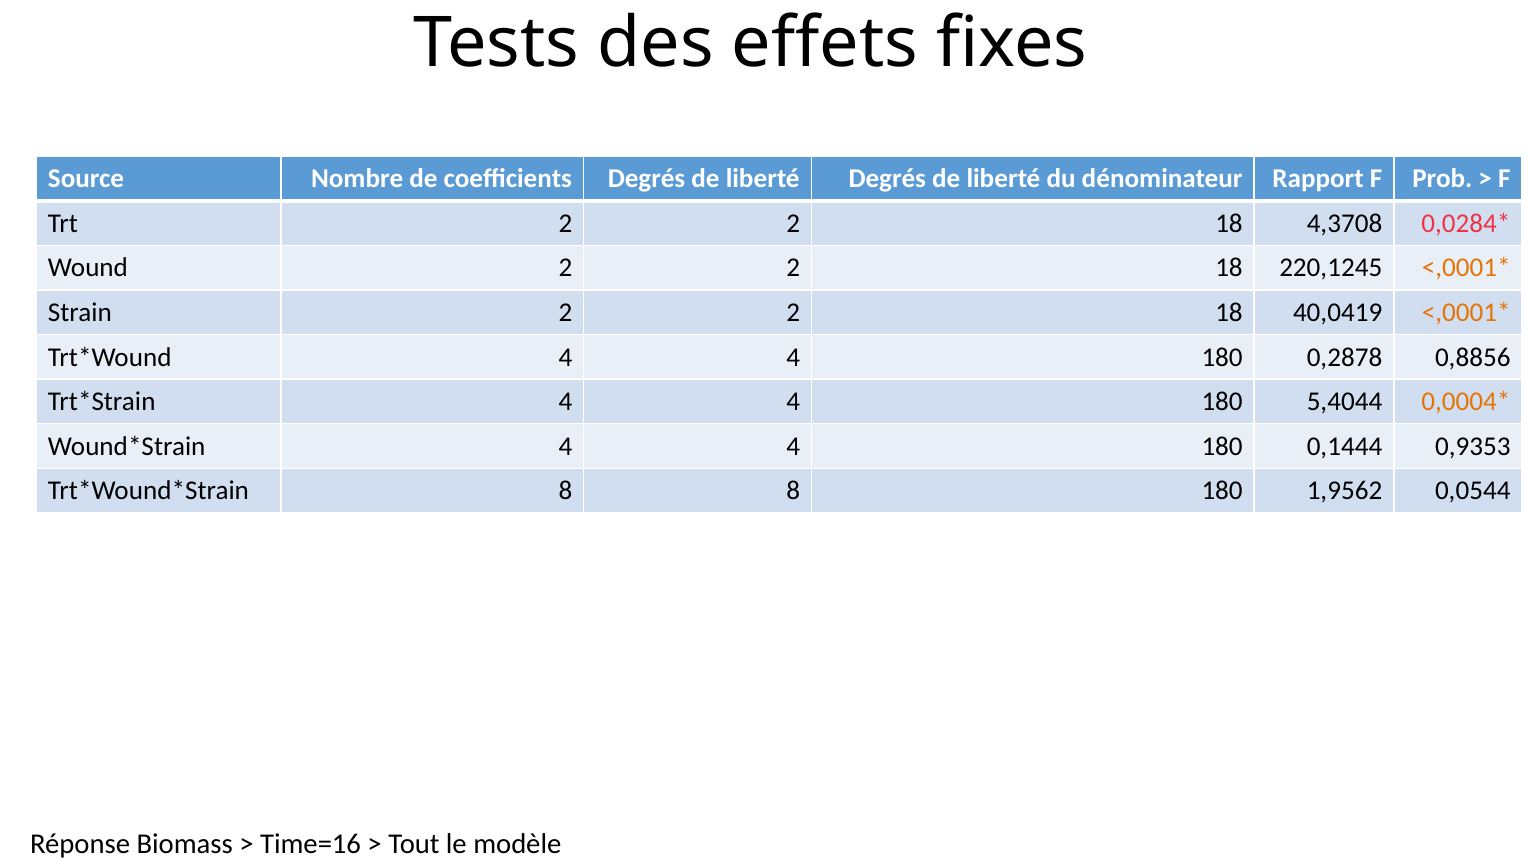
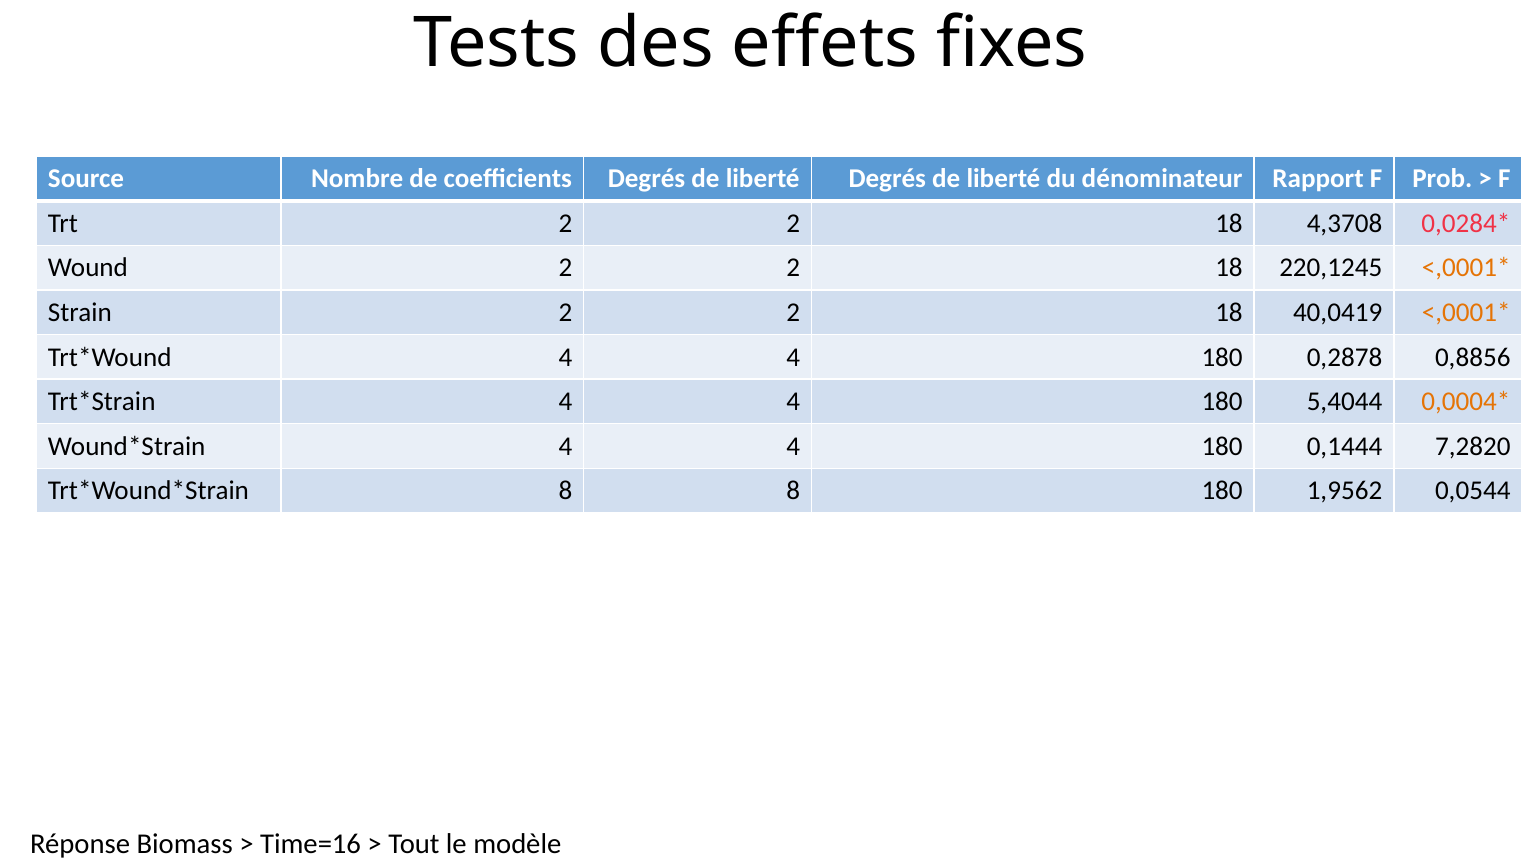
0,9353: 0,9353 -> 7,2820 (1473, 447)
